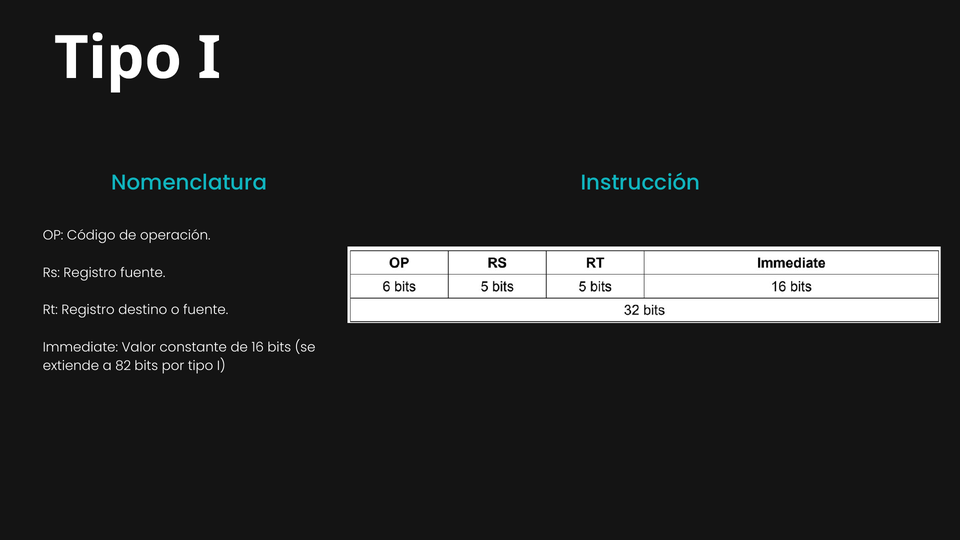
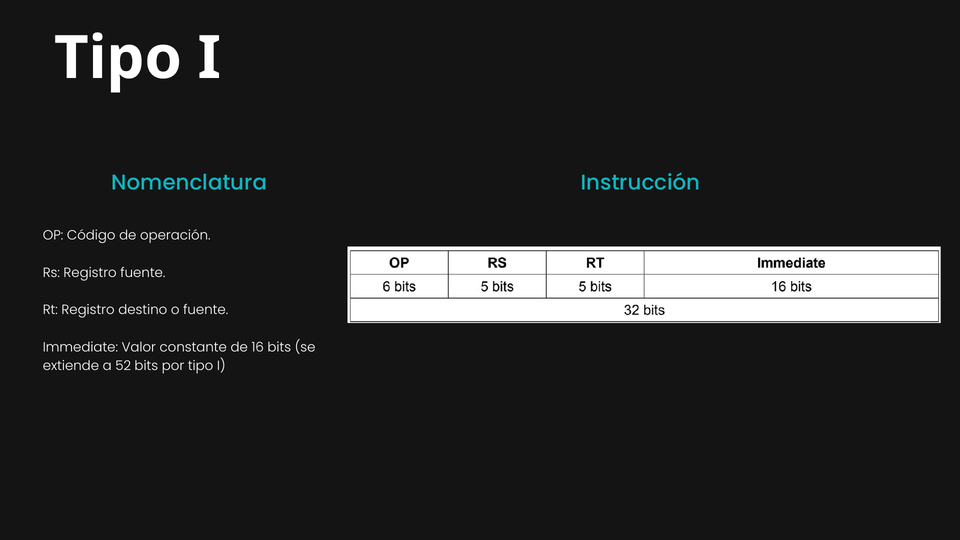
82: 82 -> 52 (123, 366)
